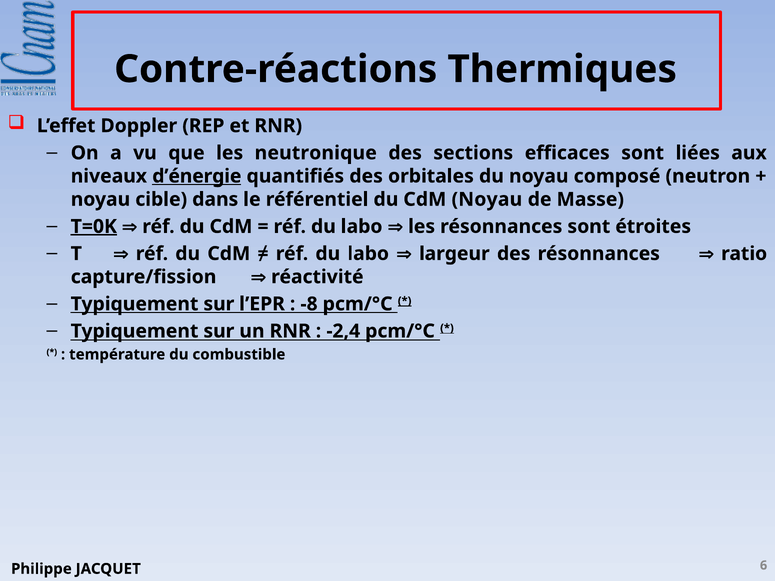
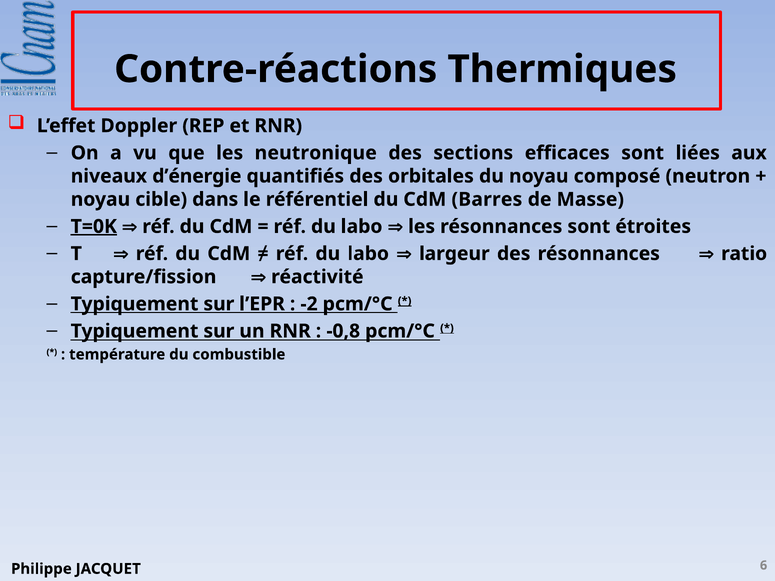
d’énergie underline: present -> none (197, 176)
CdM Noyau: Noyau -> Barres (487, 199)
-8: -8 -> -2 (309, 304)
-2,4: -2,4 -> -0,8 (343, 331)
